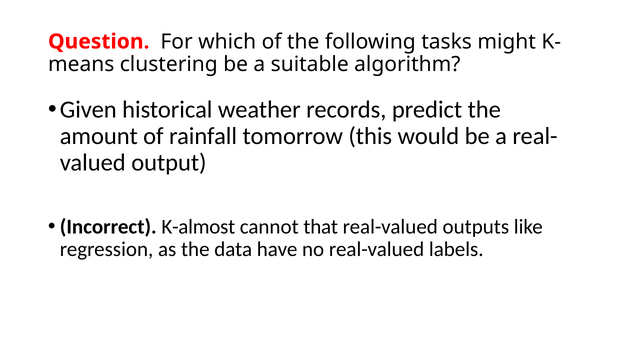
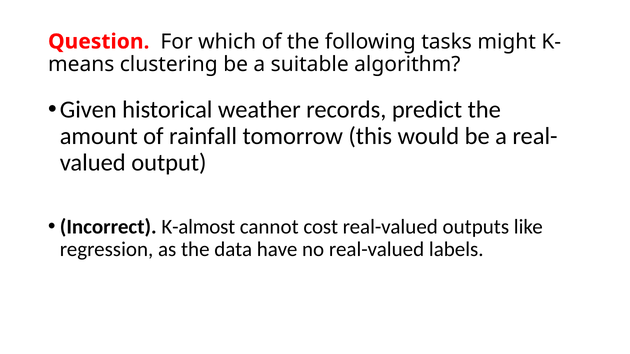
that: that -> cost (321, 227)
